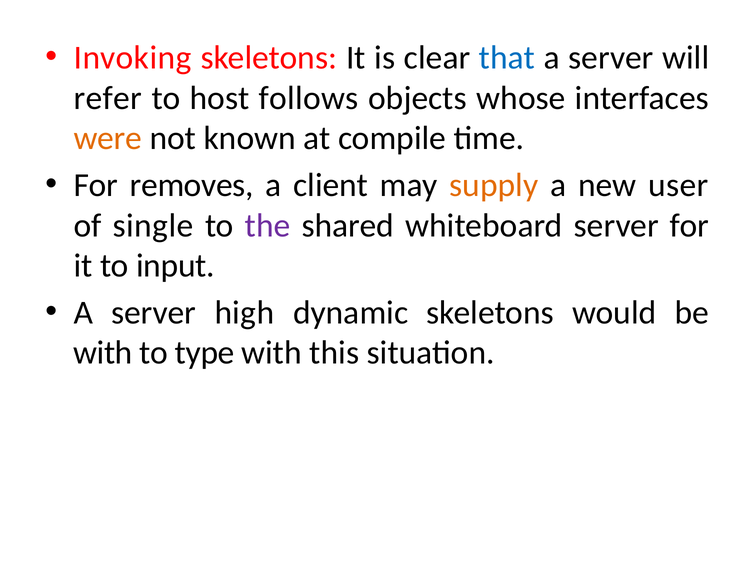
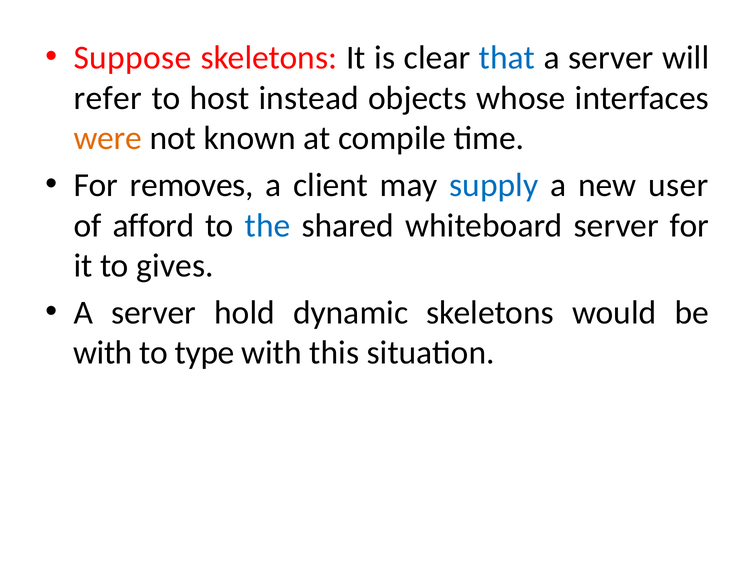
Invoking: Invoking -> Suppose (133, 58)
follows: follows -> instead (309, 98)
supply colour: orange -> blue (494, 185)
single: single -> afford (153, 226)
the colour: purple -> blue (268, 226)
input: input -> gives (175, 266)
high: high -> hold (245, 313)
